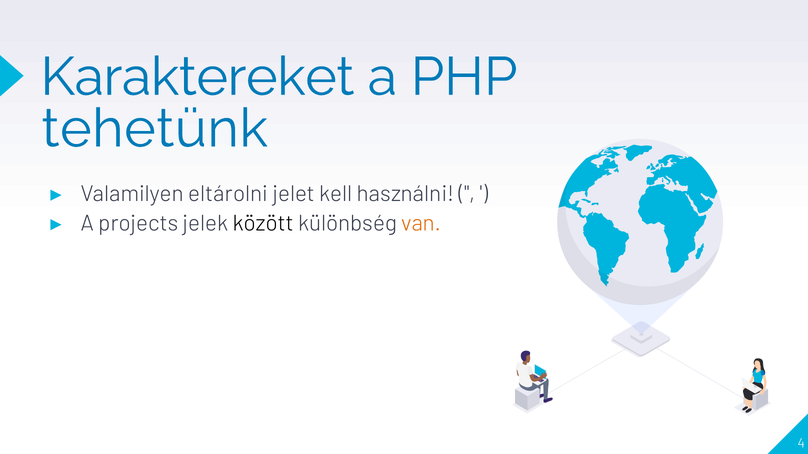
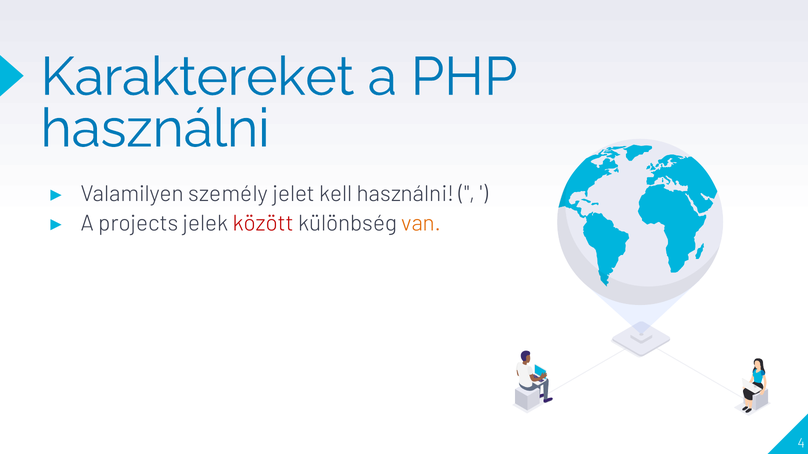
tehetünk: tehetünk -> használni (155, 129)
eltárolni: eltárolni -> személy (228, 194)
között colour: black -> red (263, 224)
